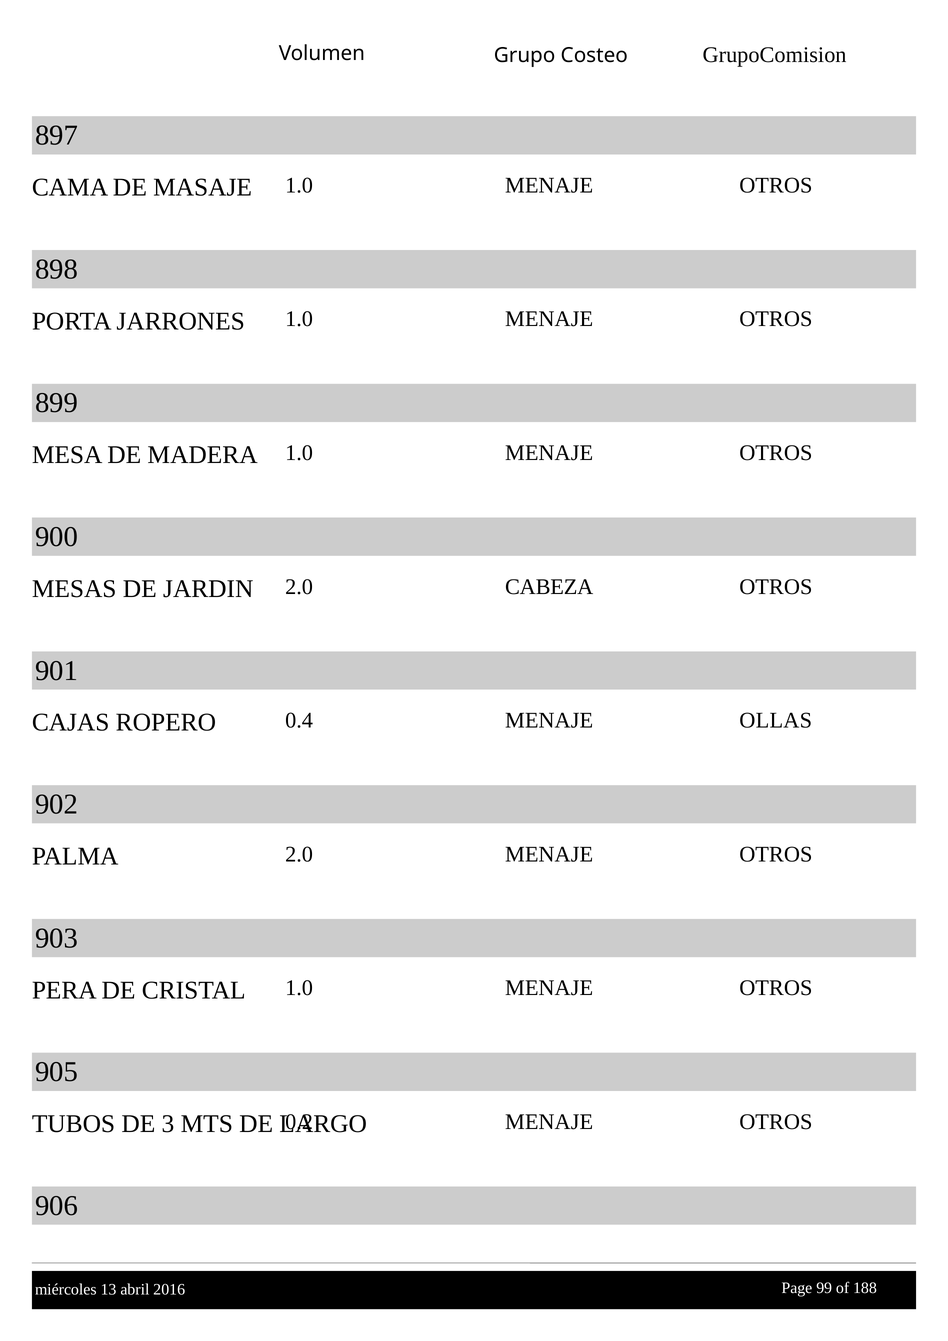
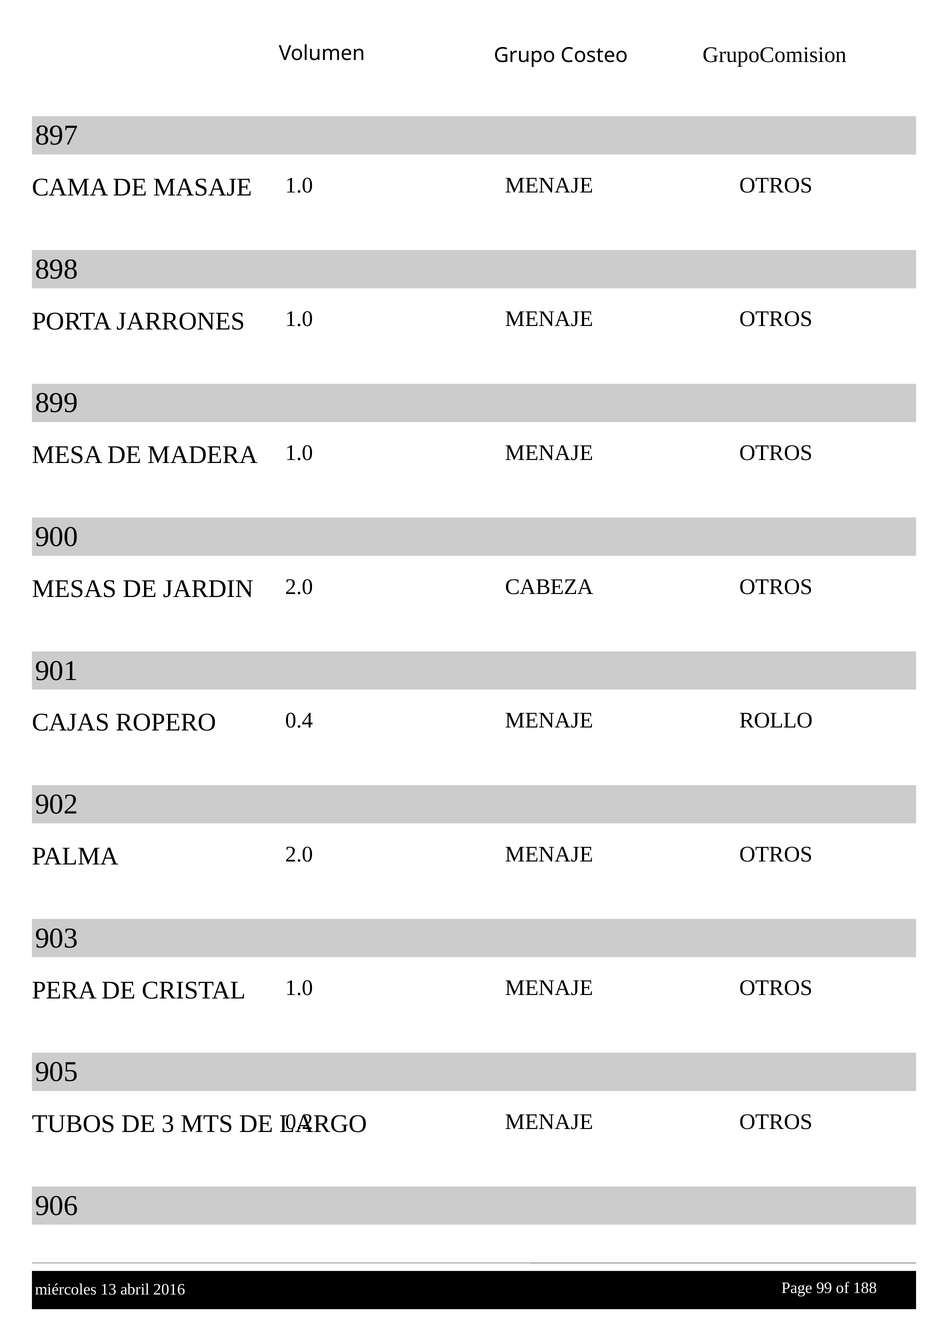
OLLAS: OLLAS -> ROLLO (776, 721)
